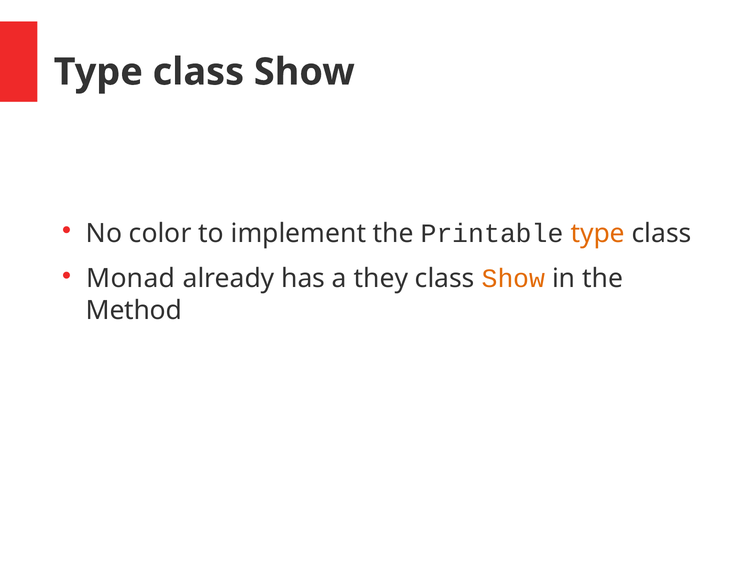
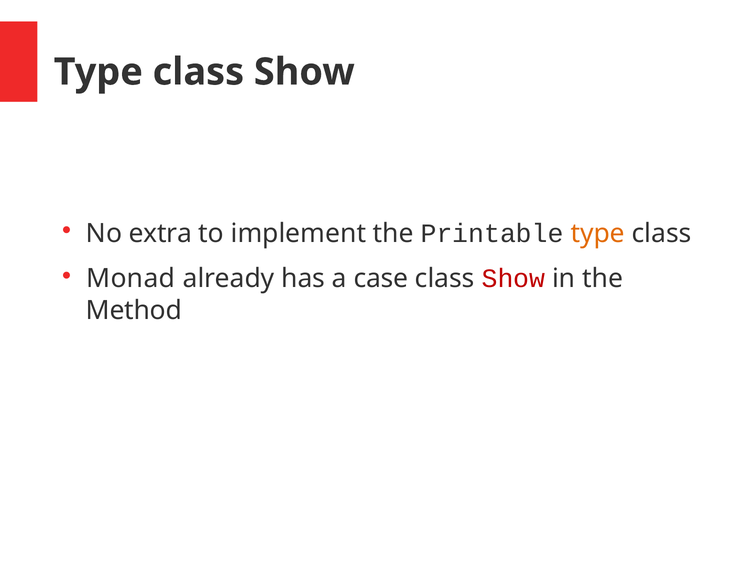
color: color -> extra (160, 233)
they: they -> case (381, 278)
Show colour: orange -> red (513, 278)
